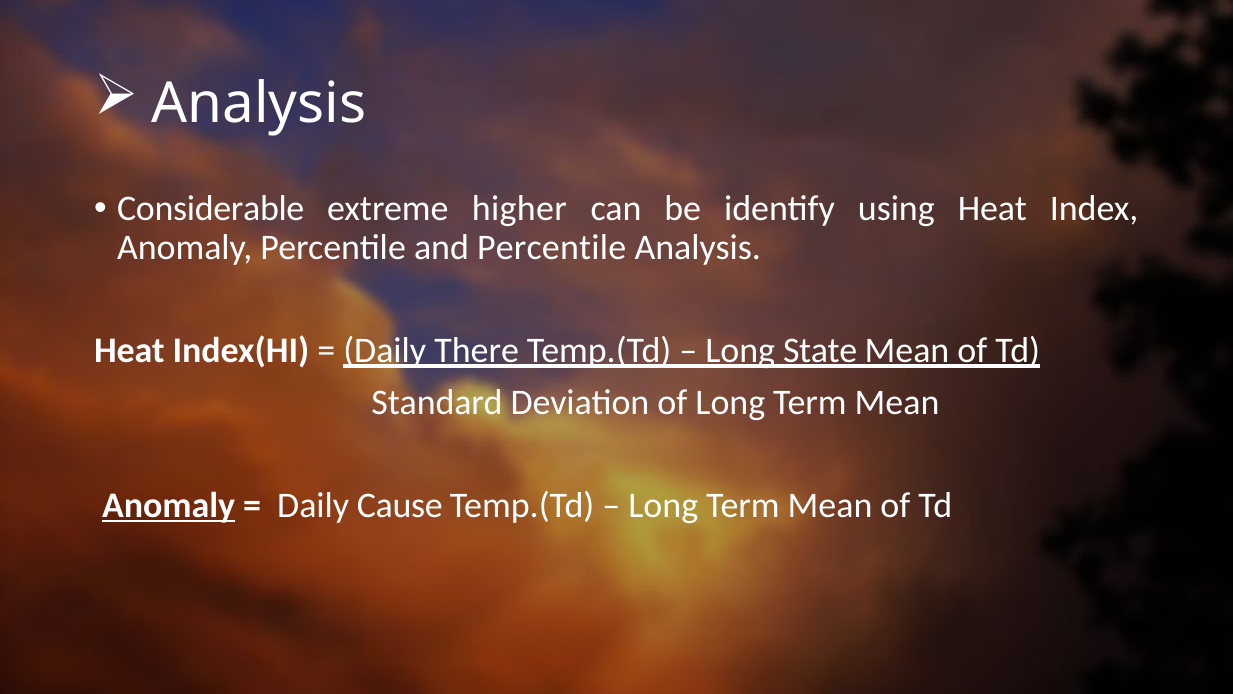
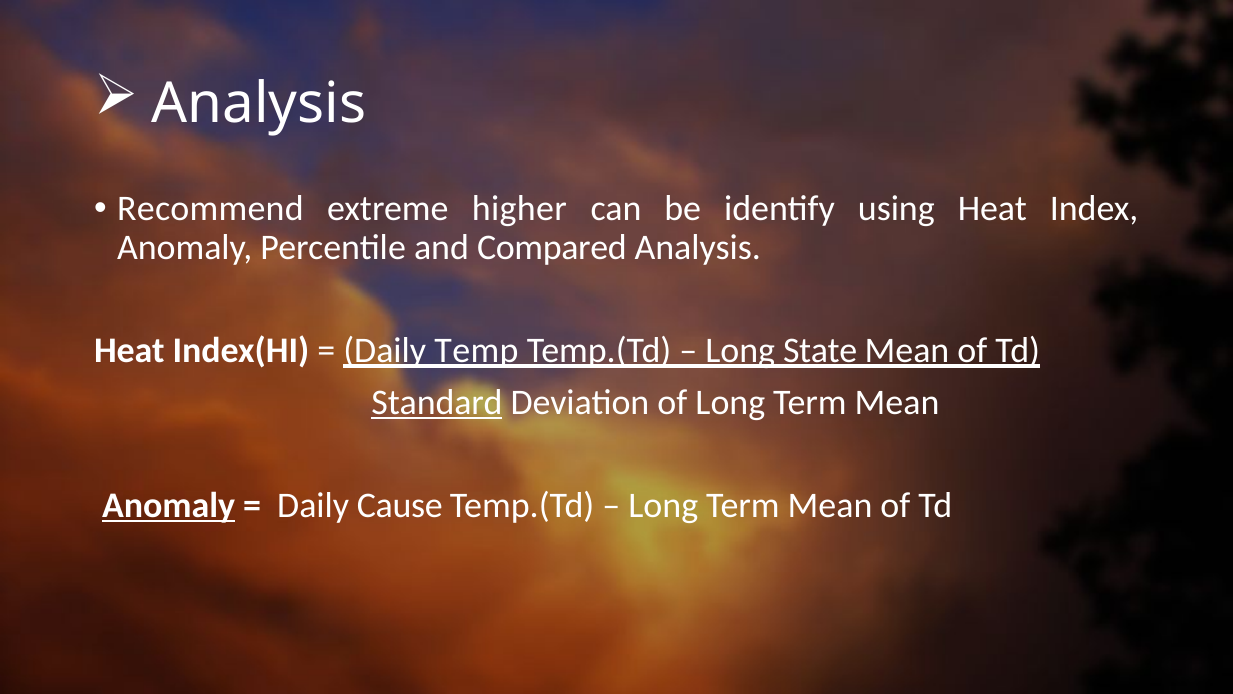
Considerable: Considerable -> Recommend (210, 208)
and Percentile: Percentile -> Compared (552, 247)
There: There -> Temp (476, 350)
Standard underline: none -> present (437, 402)
